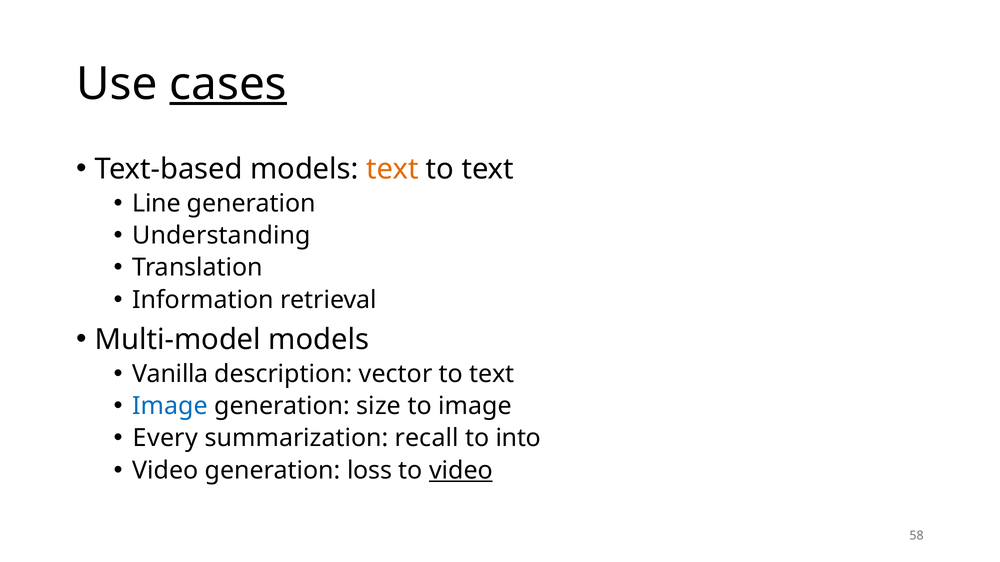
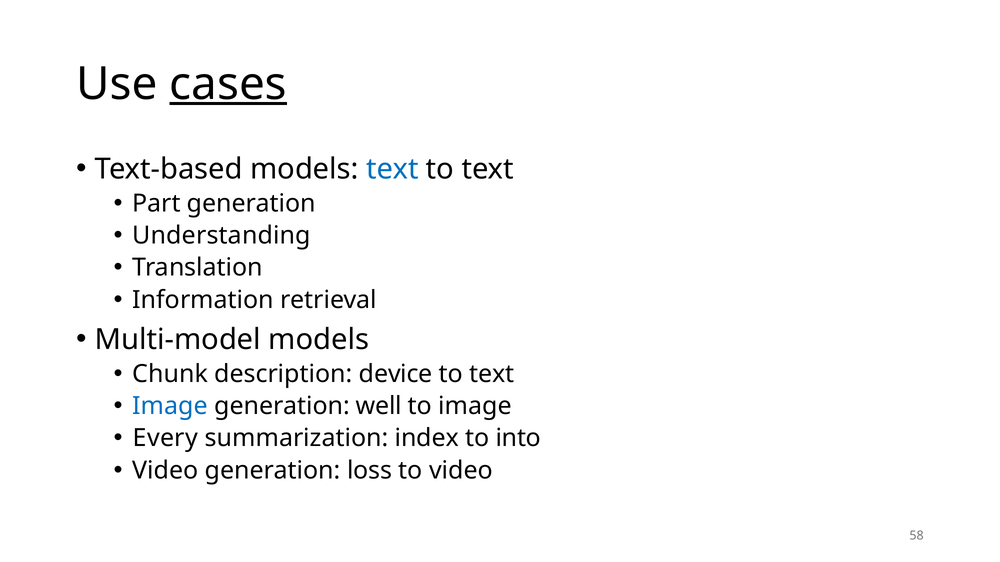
text colour: orange -> blue (392, 169)
Line: Line -> Part (157, 204)
Vanilla: Vanilla -> Chunk (170, 374)
vector: vector -> device (396, 374)
size: size -> well (379, 406)
recall: recall -> index (427, 439)
video underline: present -> none (461, 471)
